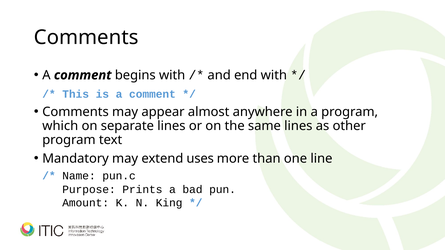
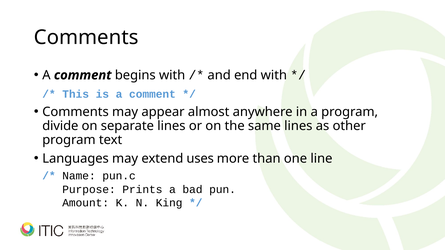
which: which -> divide (60, 126)
Mandatory: Mandatory -> Languages (76, 159)
